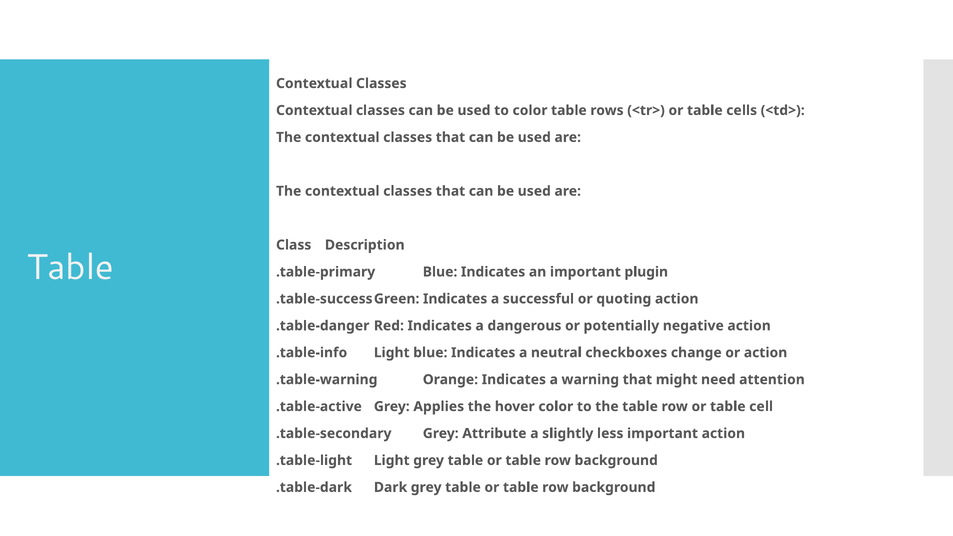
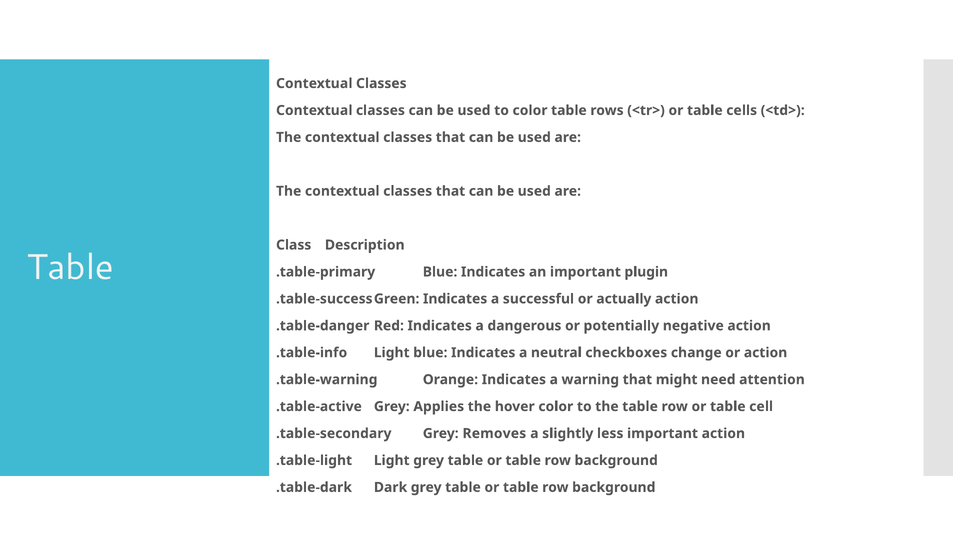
quoting: quoting -> actually (624, 299)
Attribute: Attribute -> Removes (494, 433)
